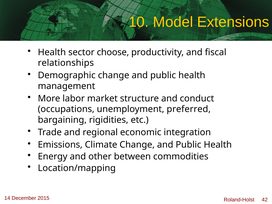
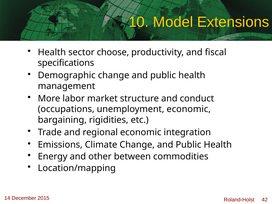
relationships: relationships -> specifications (66, 63)
unemployment preferred: preferred -> economic (189, 109)
